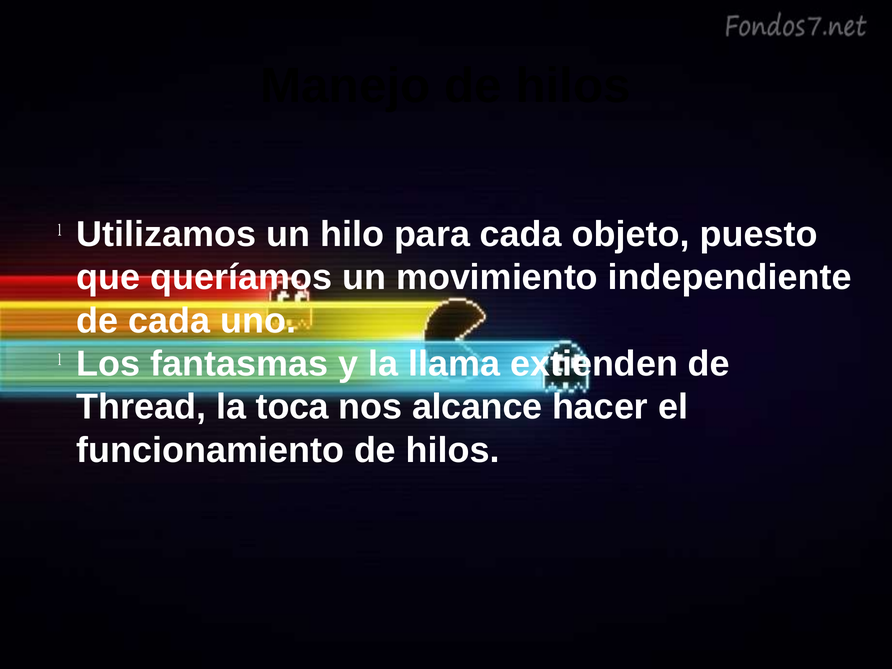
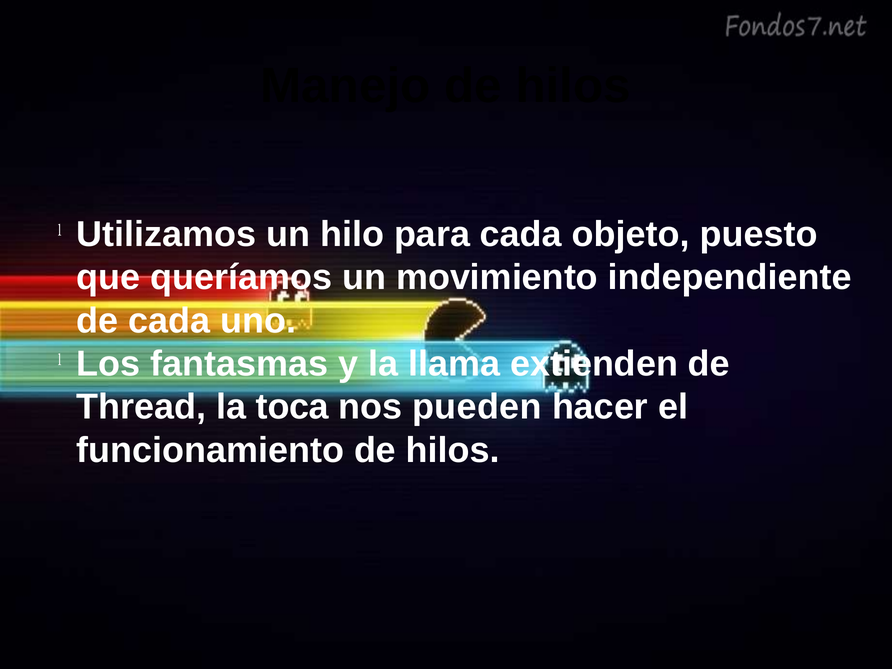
alcance: alcance -> pueden (477, 407)
